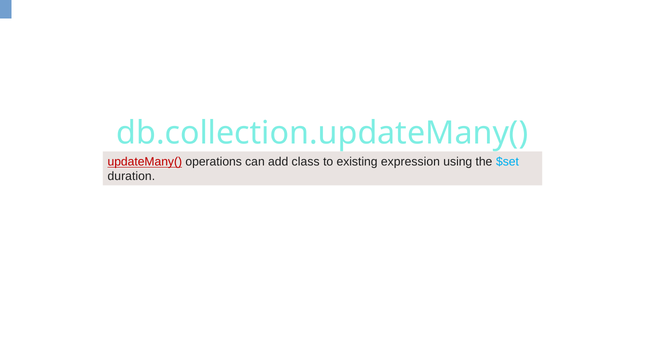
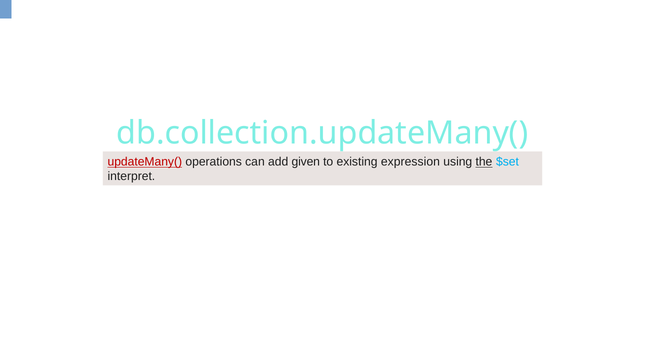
class: class -> given (306, 162)
the underline: none -> present (484, 162)
duration: duration -> interpret (131, 176)
